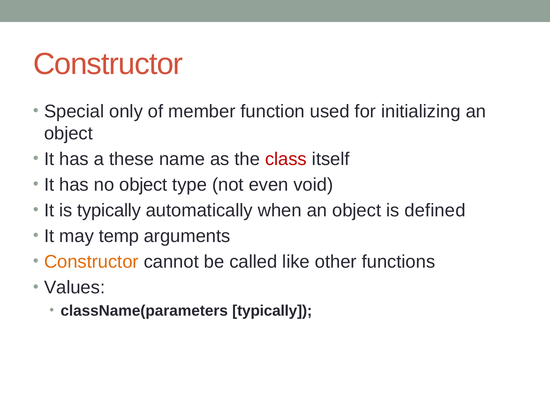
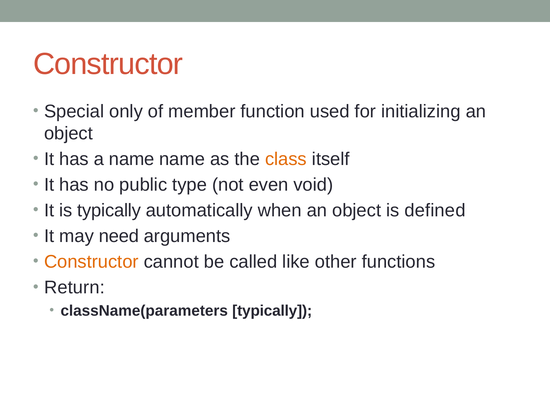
a these: these -> name (132, 159)
class colour: red -> orange (286, 159)
no object: object -> public (143, 185)
temp: temp -> need (119, 236)
Values: Values -> Return (74, 287)
